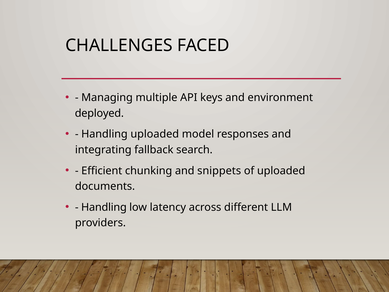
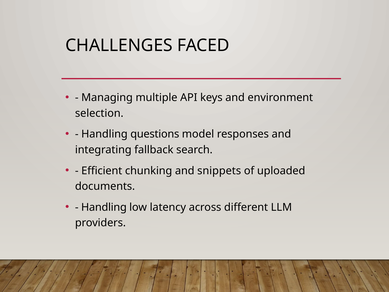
deployed: deployed -> selection (99, 113)
Handling uploaded: uploaded -> questions (155, 134)
